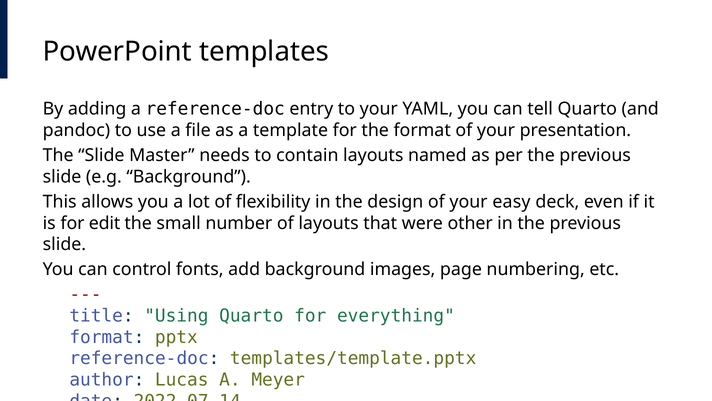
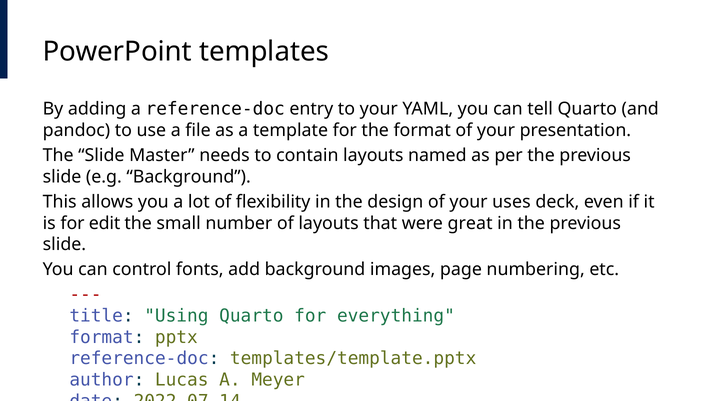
easy: easy -> uses (511, 202)
other: other -> great (470, 223)
